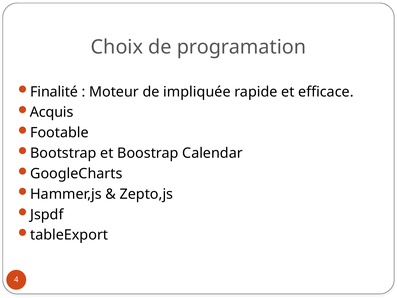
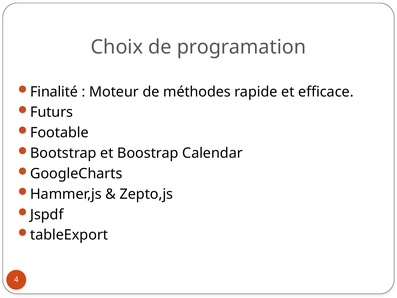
impliquée: impliquée -> méthodes (197, 92)
Acquis: Acquis -> Futurs (52, 112)
